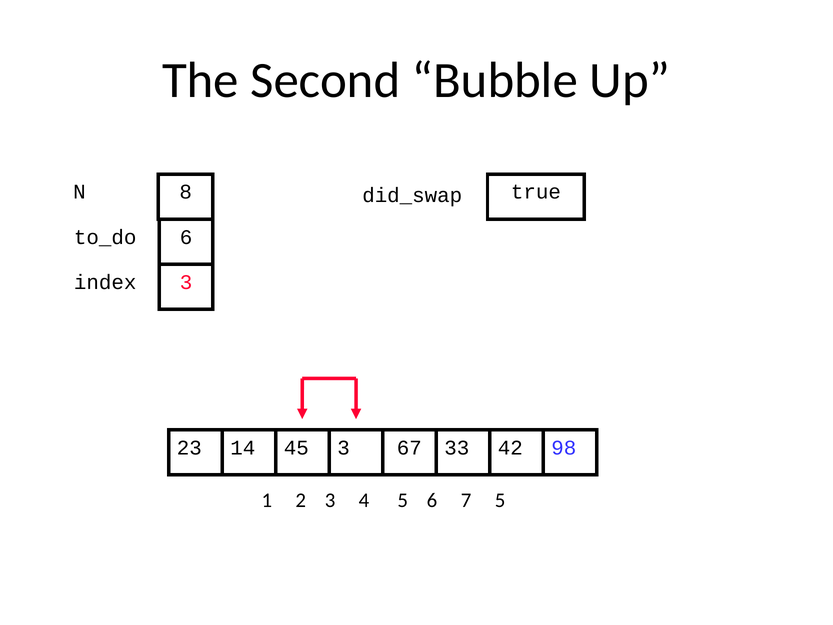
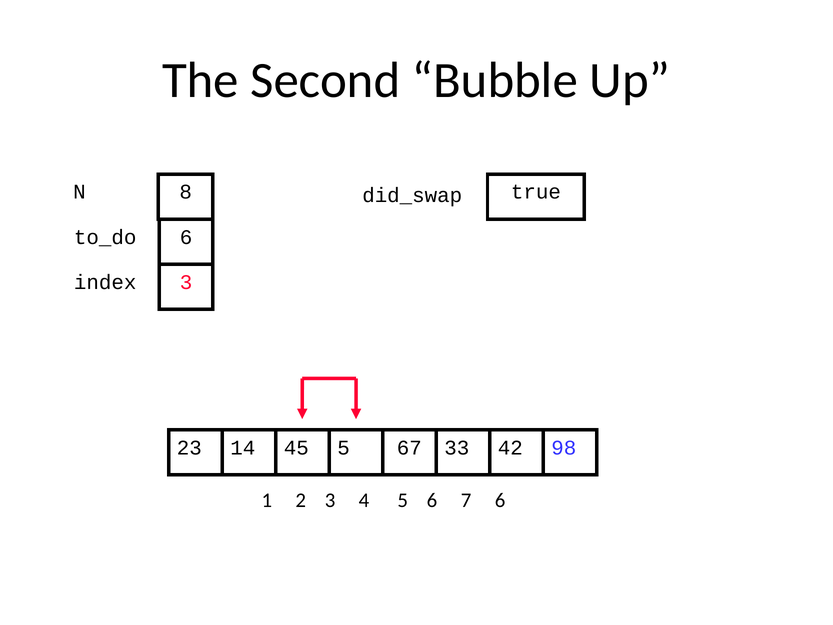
14 3: 3 -> 5 (344, 448)
7 5: 5 -> 6 (500, 500)
